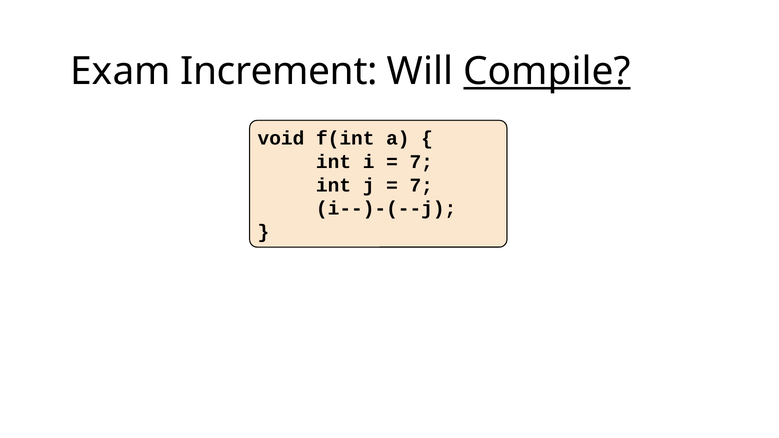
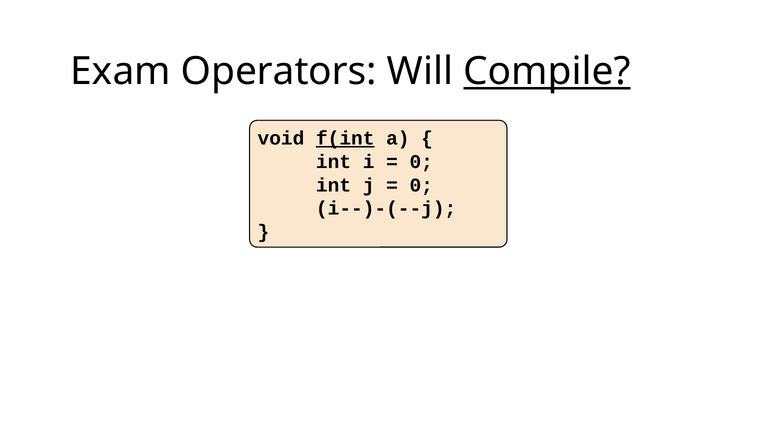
Increment: Increment -> Operators (279, 72)
f(int underline: none -> present (345, 138)
7: 7 -> 0 (421, 162)
7: 7 -> 0 (421, 185)
